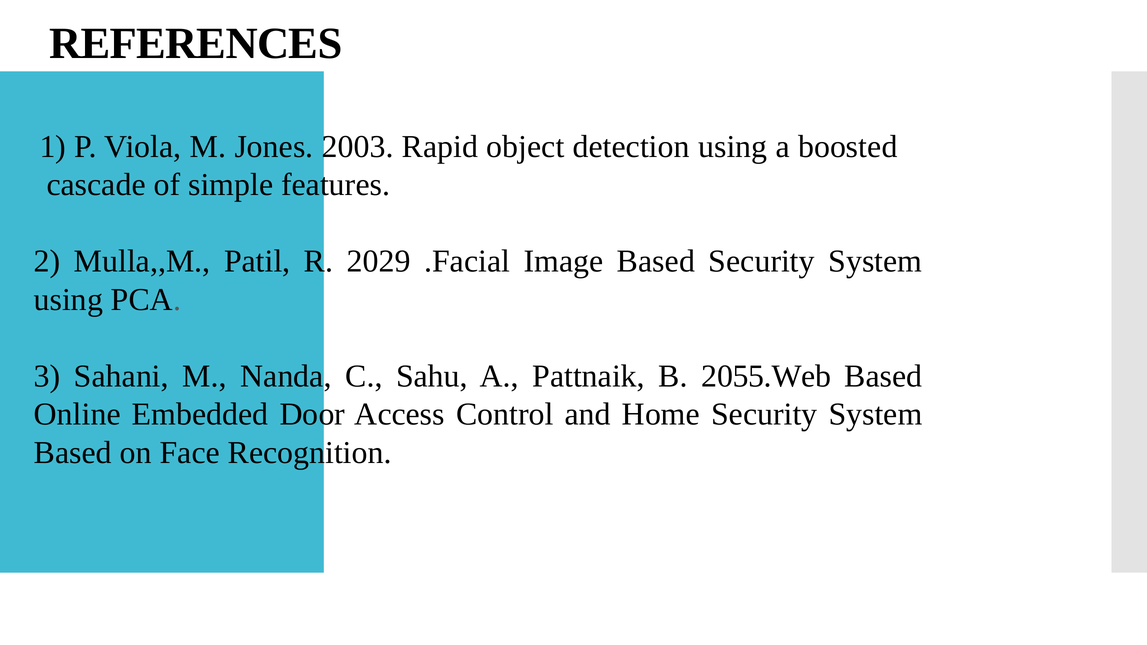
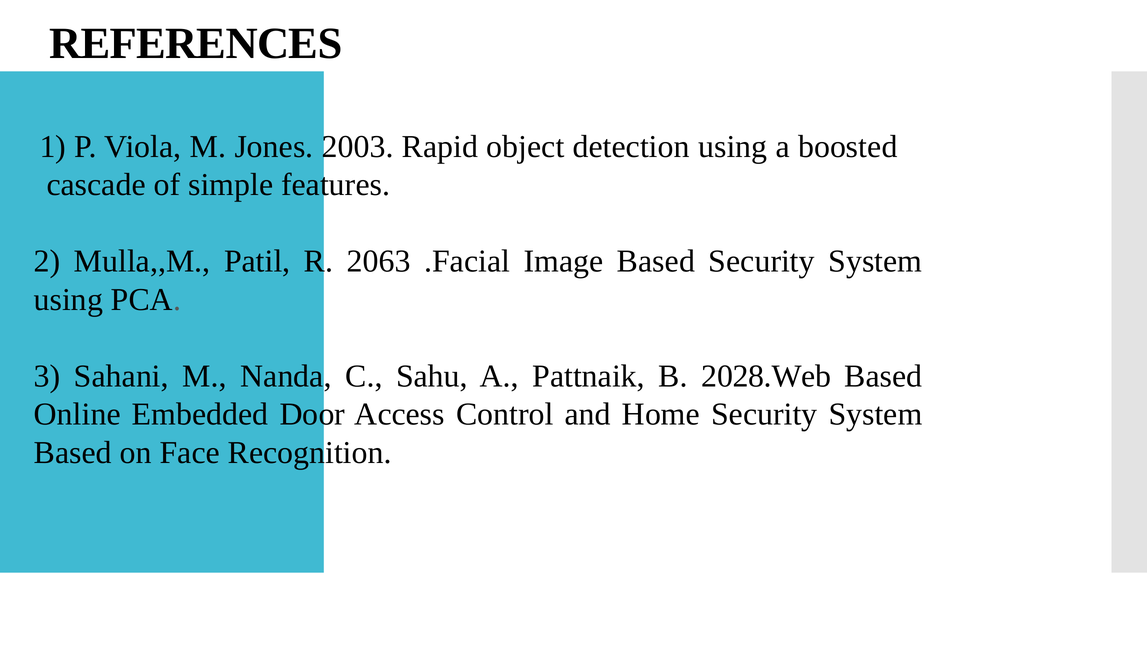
2029: 2029 -> 2063 (379, 261)
2055.Web: 2055.Web -> 2028.Web (766, 376)
